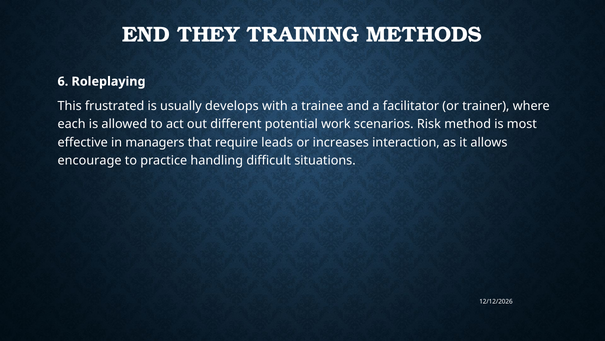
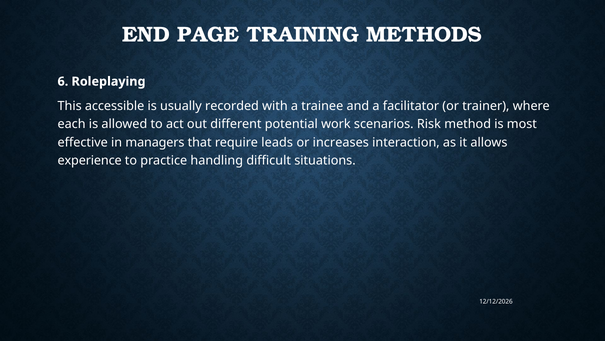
THEY: THEY -> PAGE (208, 35)
frustrated: frustrated -> accessible (115, 106)
develops: develops -> recorded (232, 106)
encourage: encourage -> experience (90, 160)
